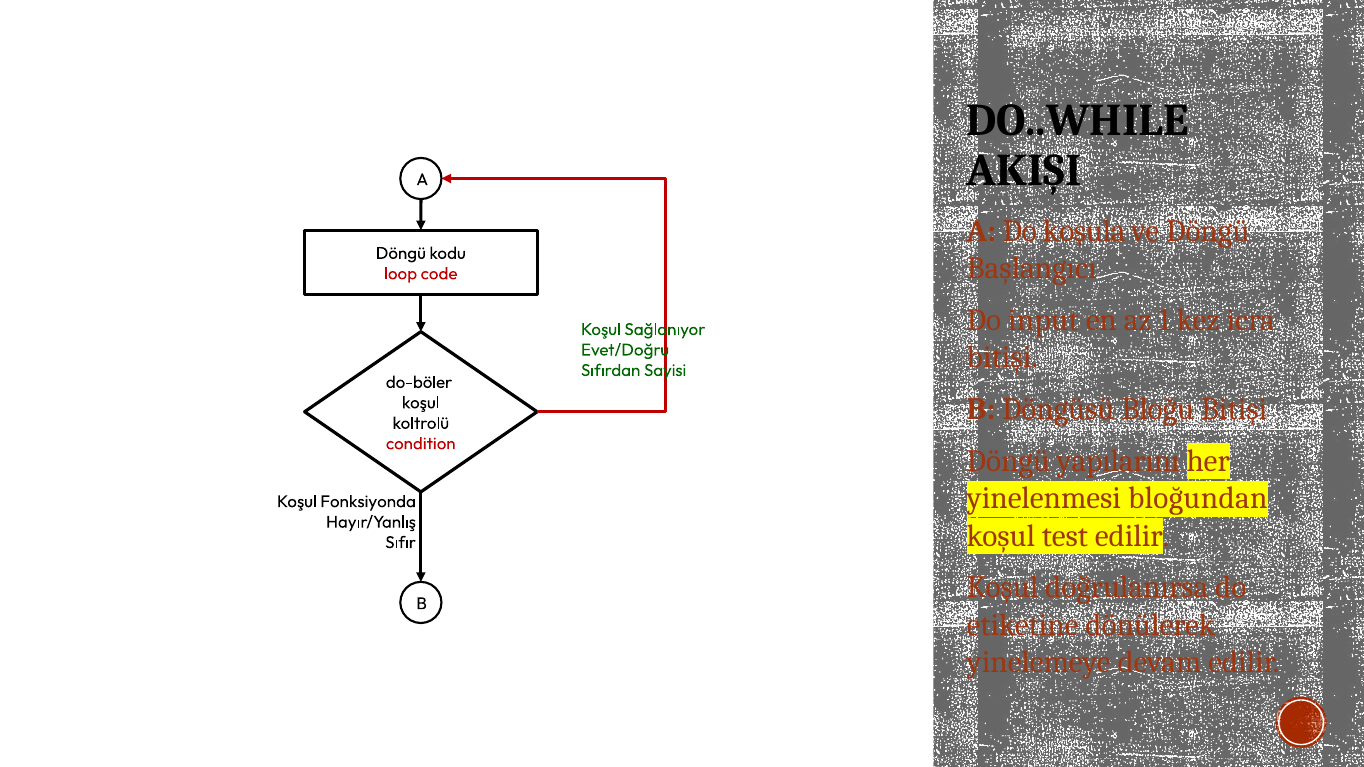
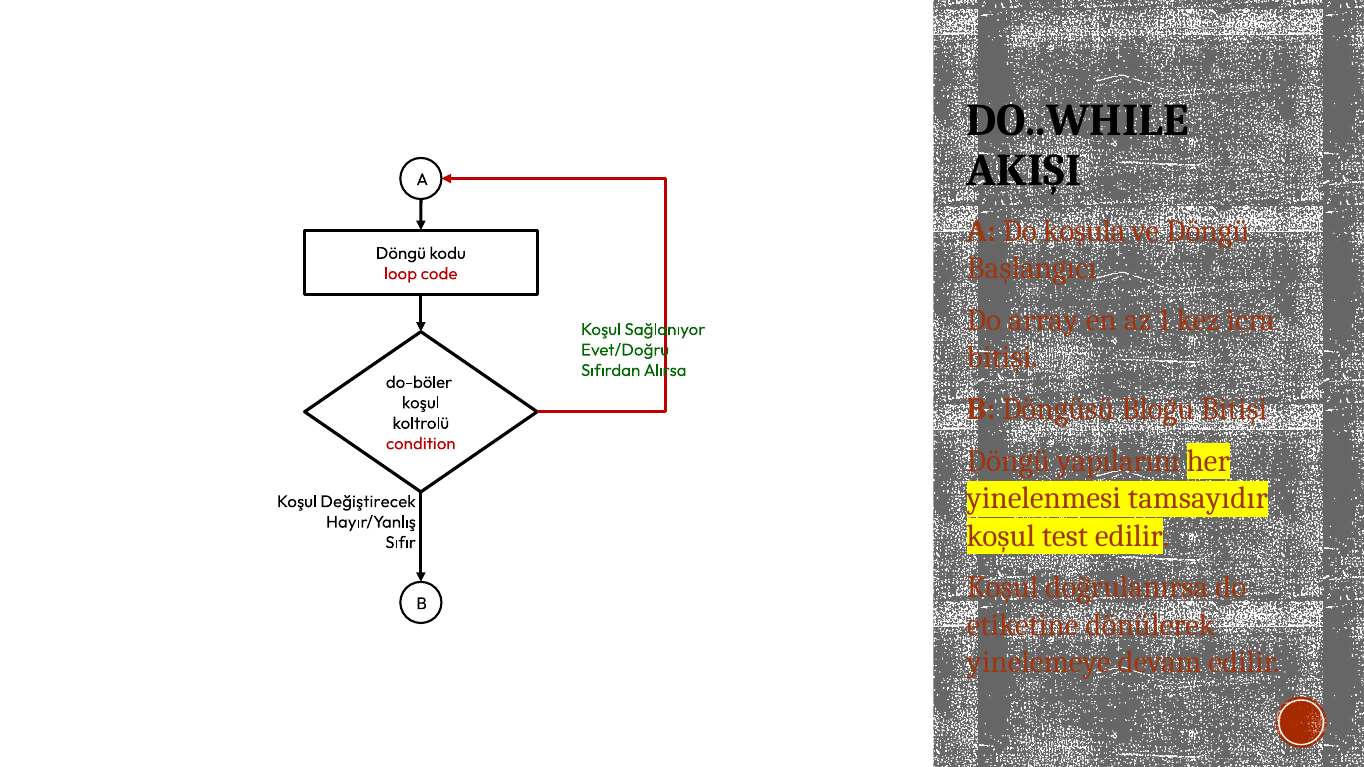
input: input -> array (1043, 320)
Sayisi: Sayisi -> Alırsa (665, 370)
bloğundan: bloğundan -> tamsayıdır (1198, 499)
Fonksiyonda: Fonksiyonda -> Değiştirecek (368, 502)
